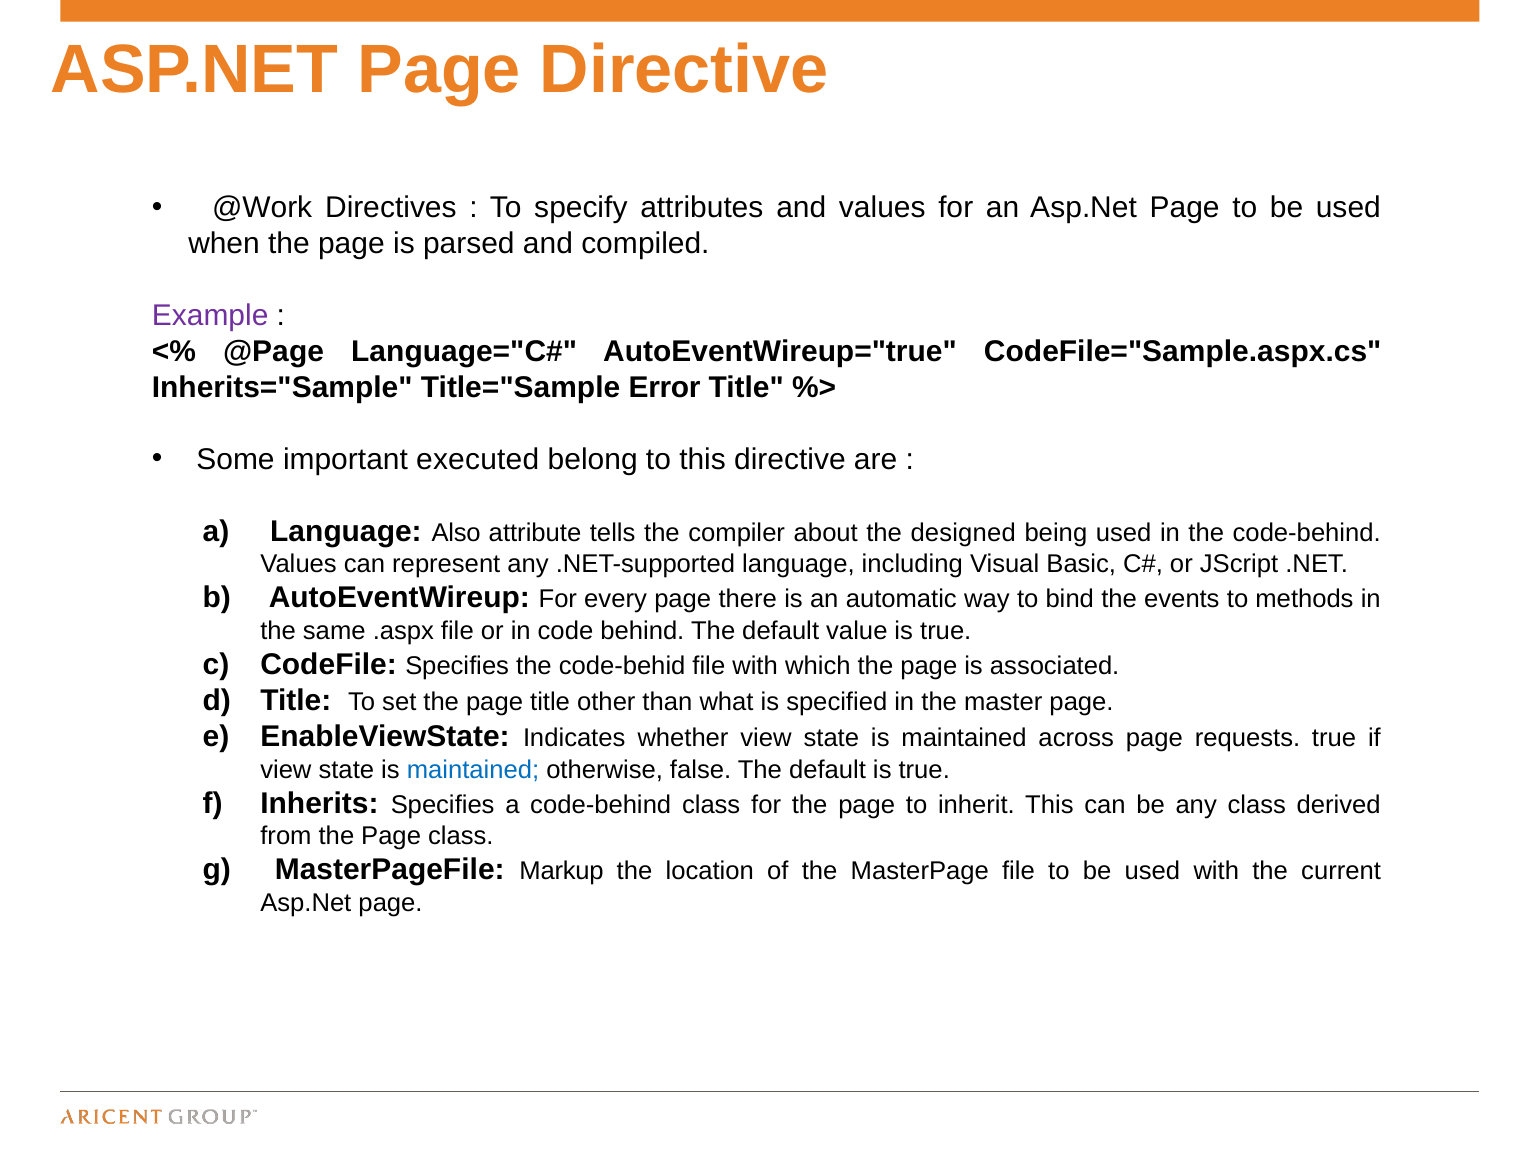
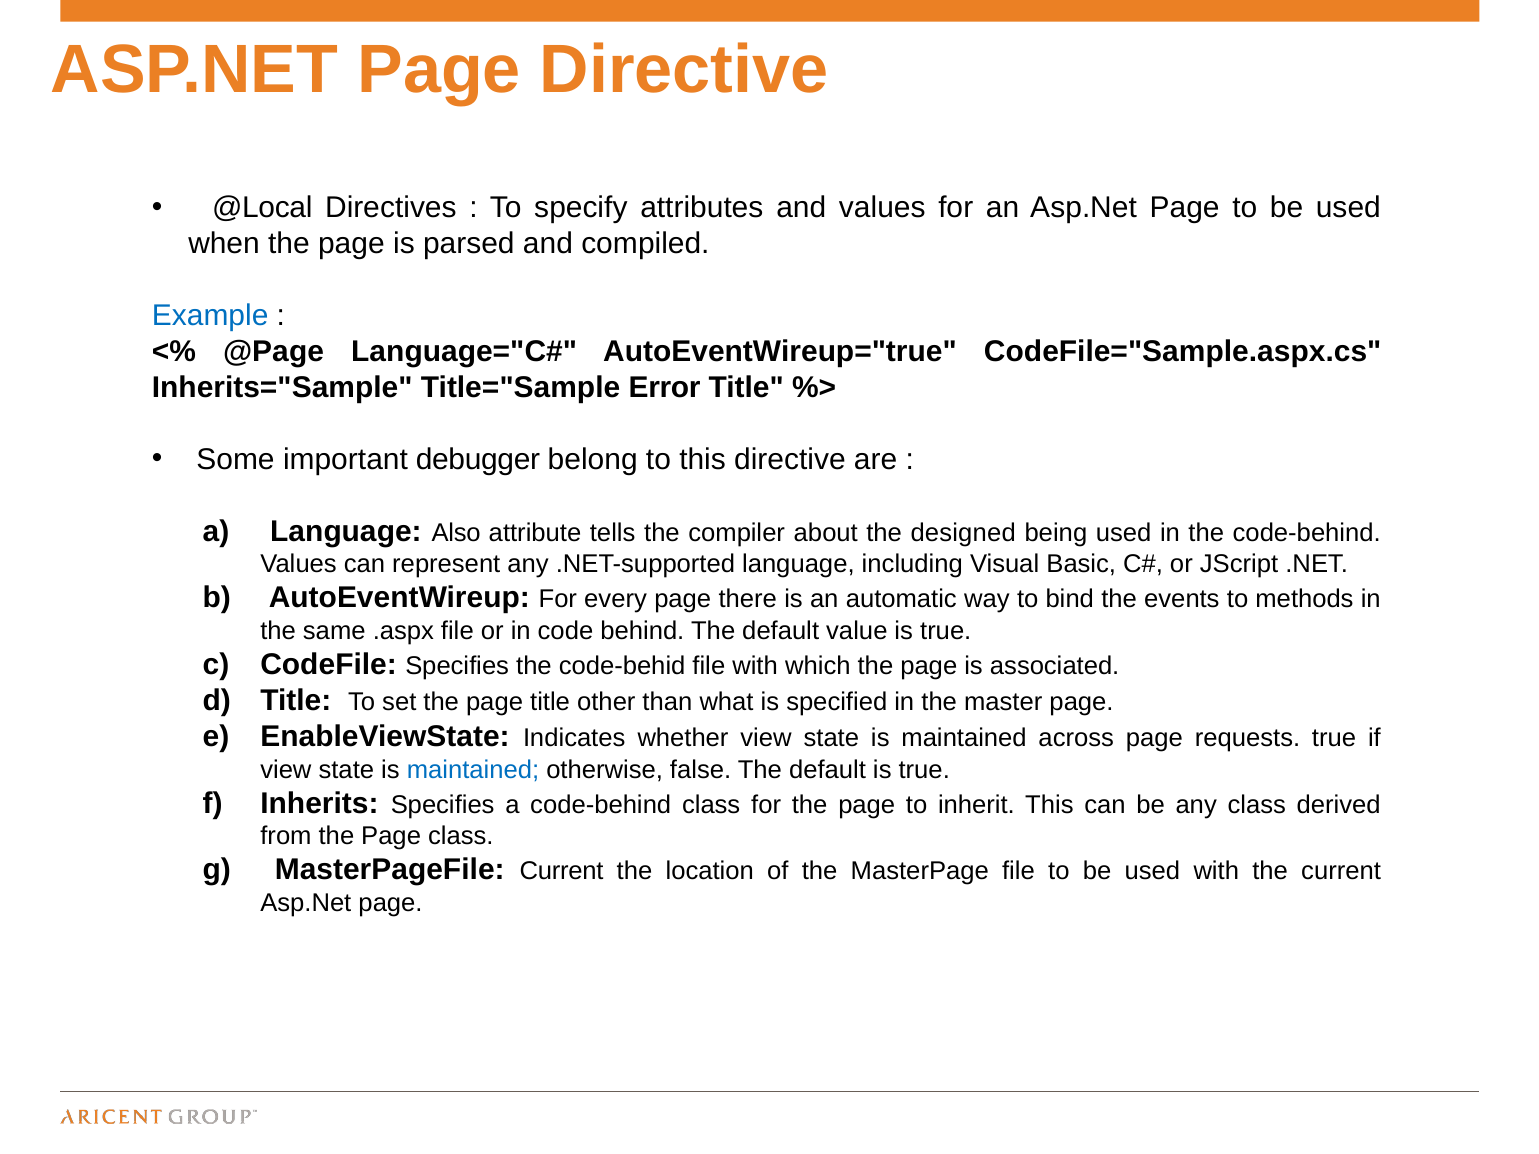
@Work: @Work -> @Local (262, 208)
Example colour: purple -> blue (210, 316)
executed: executed -> debugger (478, 460)
MasterPageFile Markup: Markup -> Current (562, 872)
